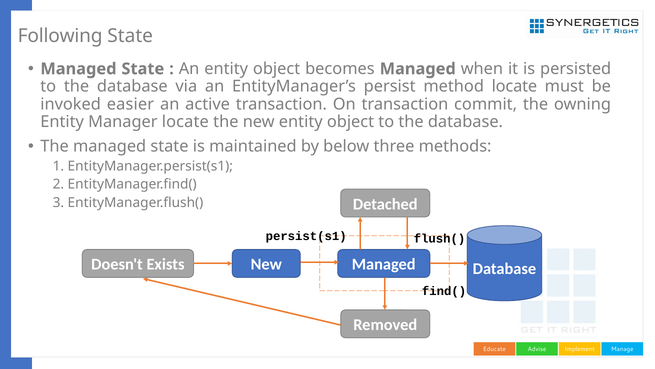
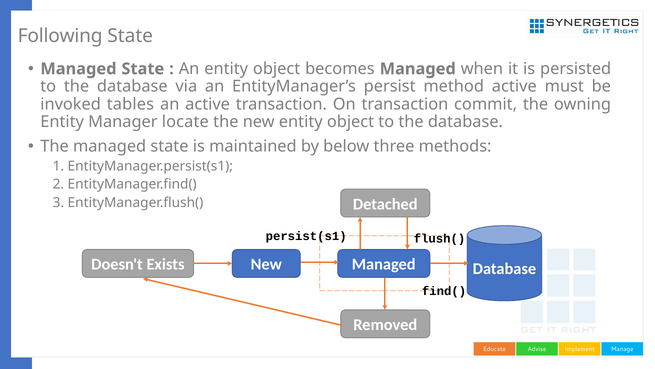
method locate: locate -> active (514, 86)
easier: easier -> tables (130, 104)
